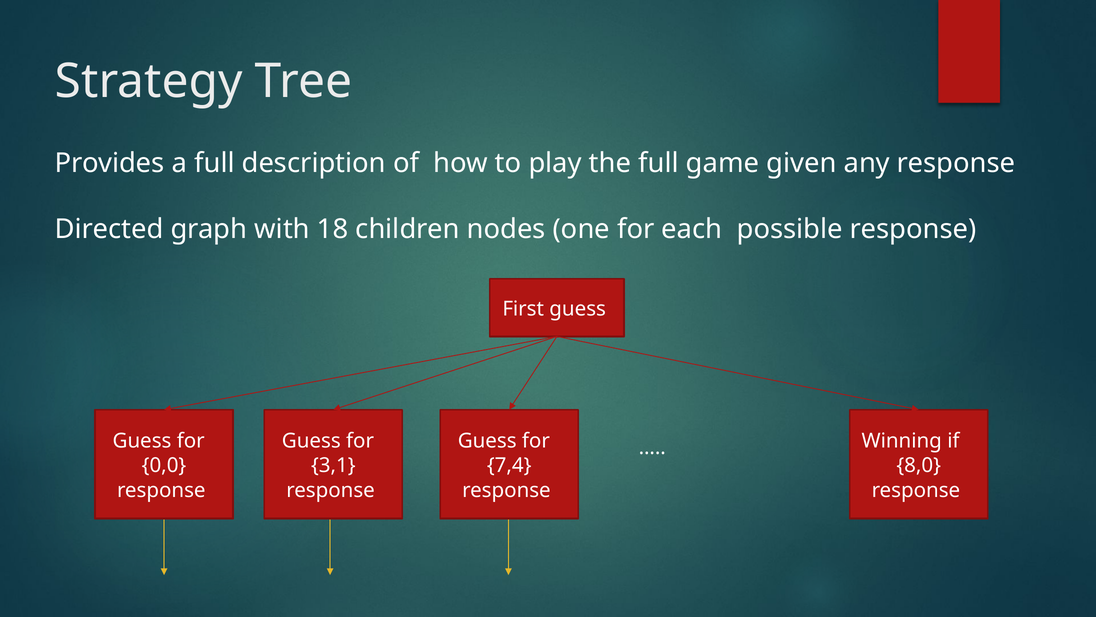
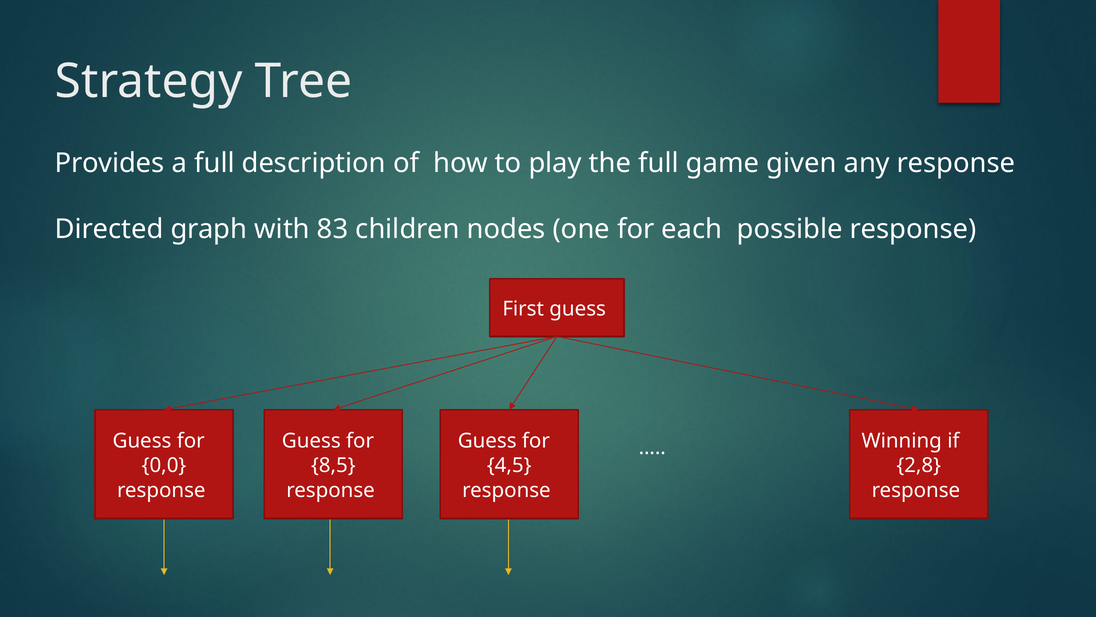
18: 18 -> 83 (333, 229)
3,1: 3,1 -> 8,5 (333, 465)
7,4: 7,4 -> 4,5 (509, 465)
8,0: 8,0 -> 2,8 (919, 465)
